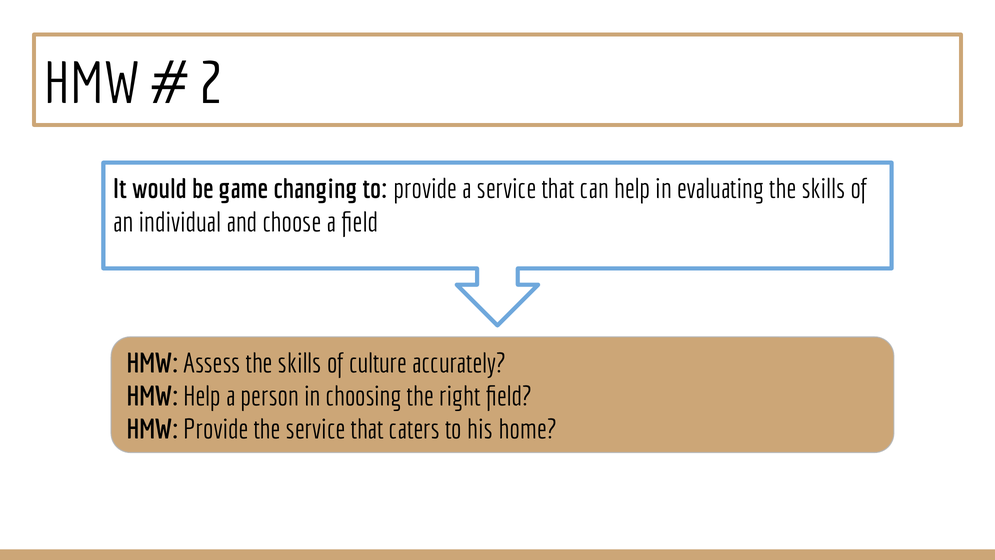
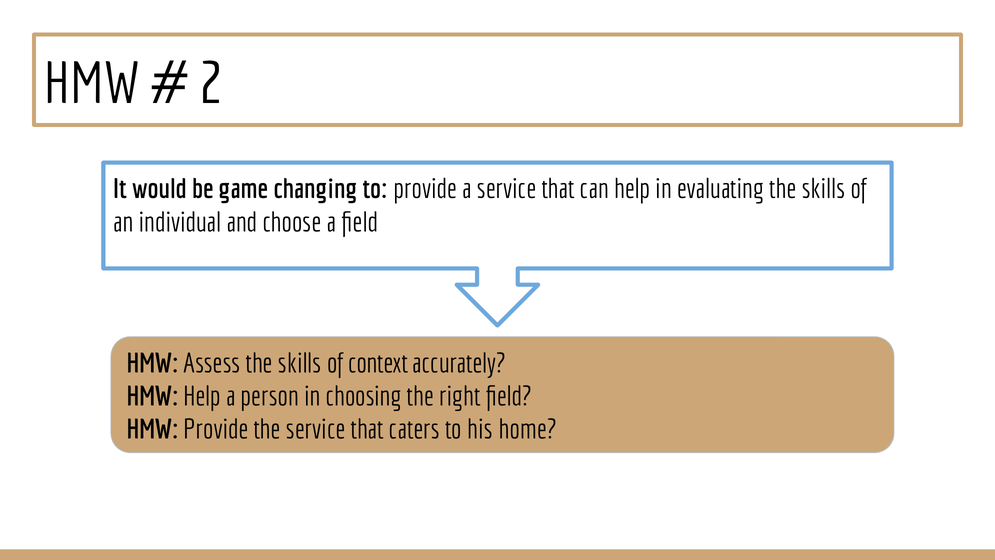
culture: culture -> context (378, 363)
